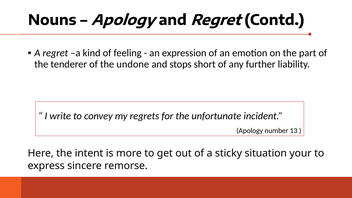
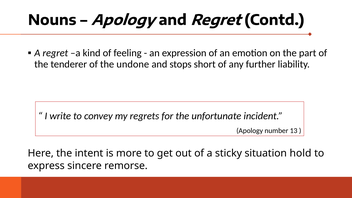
your: your -> hold (300, 153)
